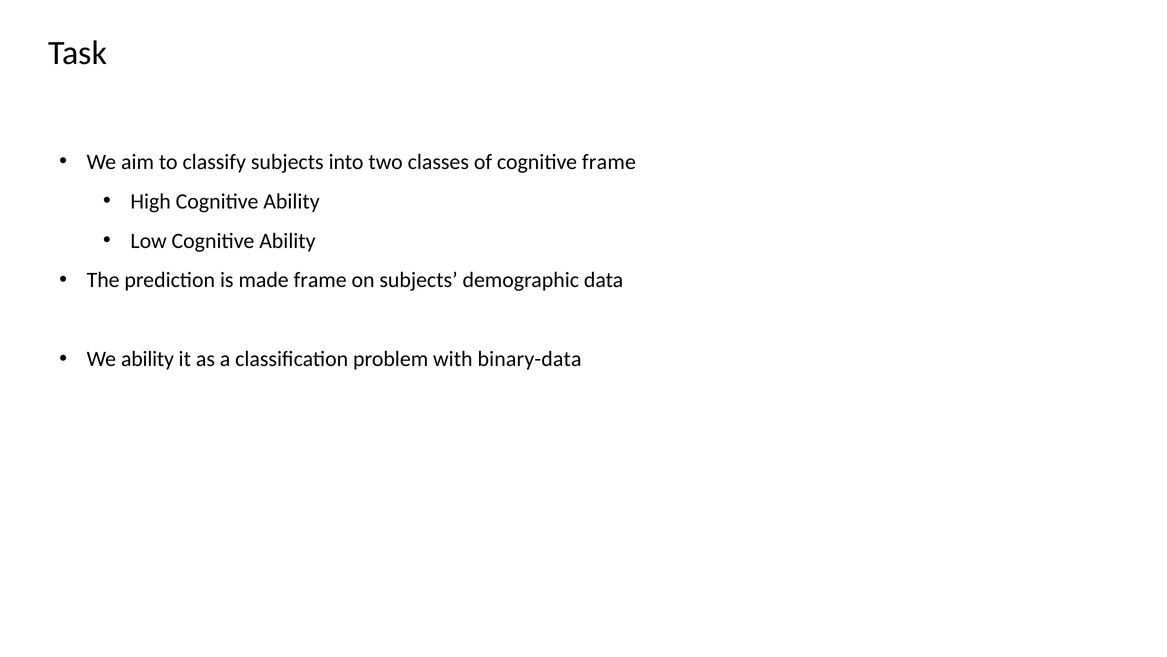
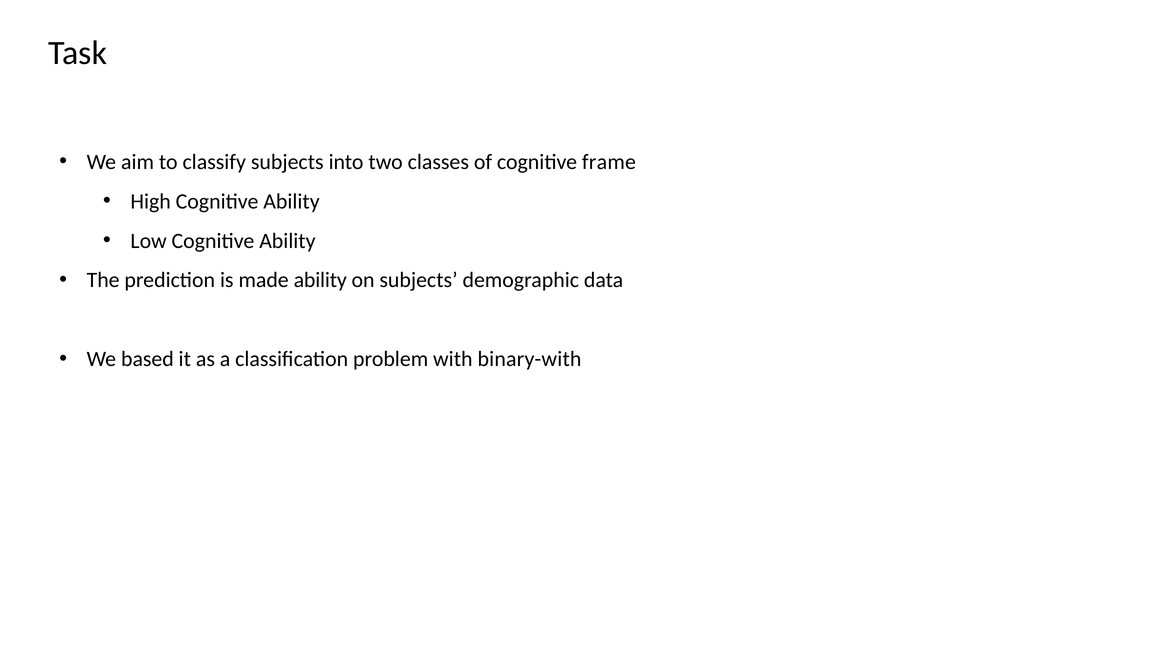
made frame: frame -> ability (320, 280)
We ability: ability -> based (147, 359)
binary-data: binary-data -> binary-with (530, 359)
